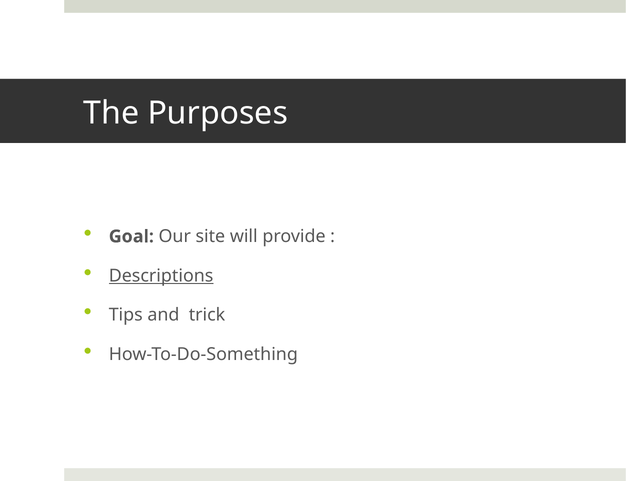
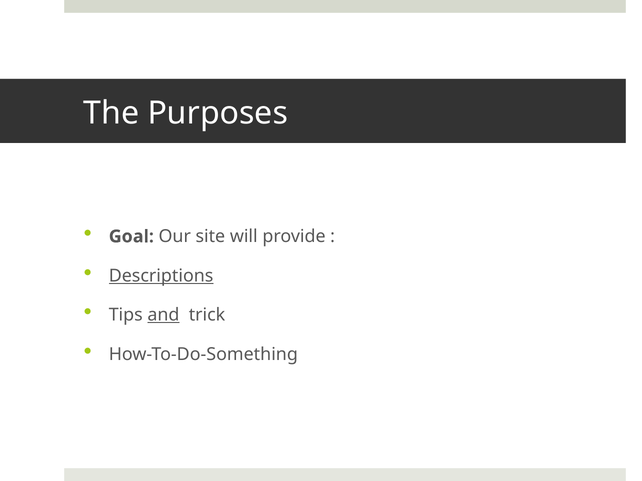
and underline: none -> present (163, 315)
